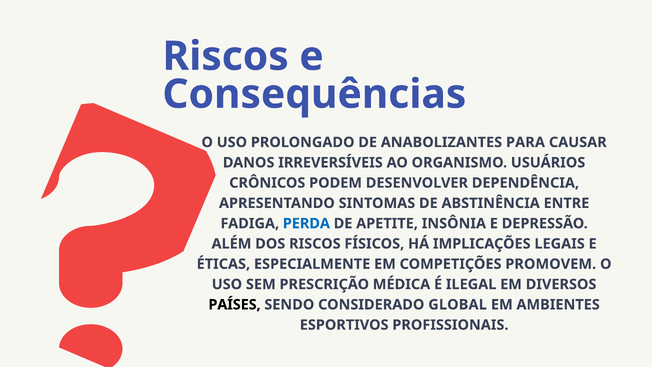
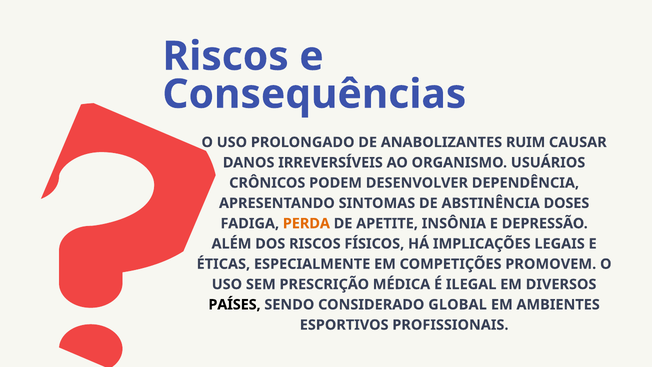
PARA: PARA -> RUIM (526, 142)
ENTRE: ENTRE -> DOSES (566, 203)
PERDA colour: blue -> orange (306, 223)
